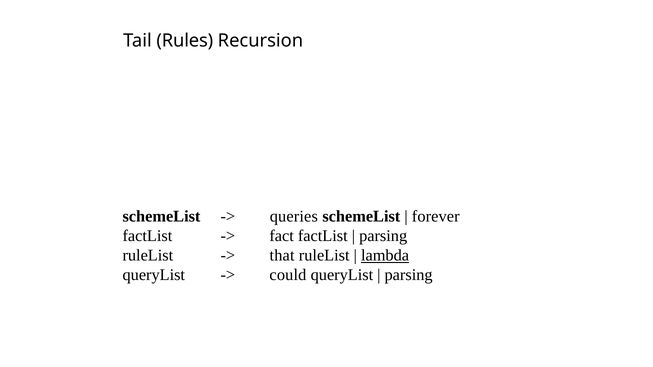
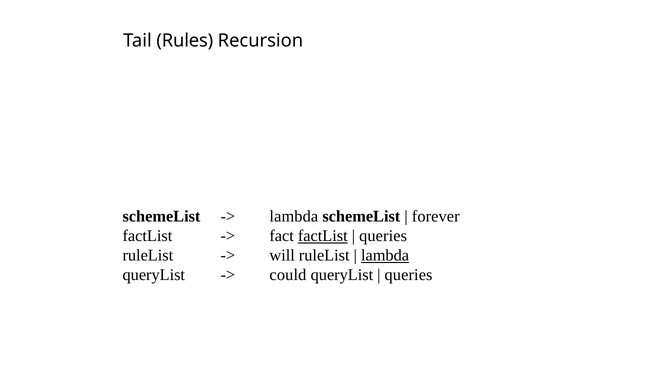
queries: queries -> lambda (294, 216)
factList underline: none -> present (323, 236)
parsing: parsing -> queries (383, 236)
that: that -> will (282, 256)
parsing: parsing -> queries (409, 275)
